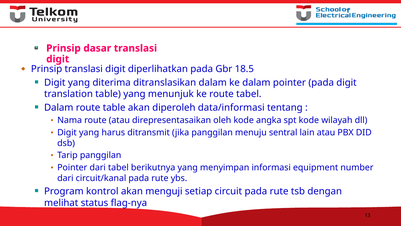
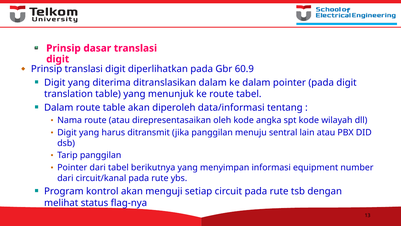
18.5: 18.5 -> 60.9 (244, 69)
